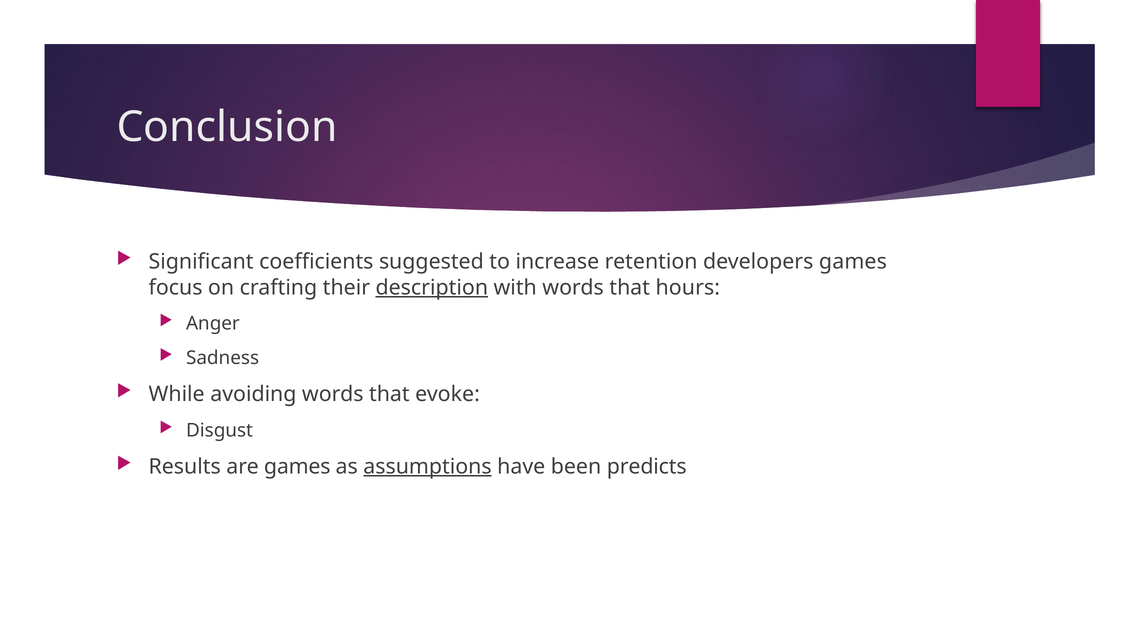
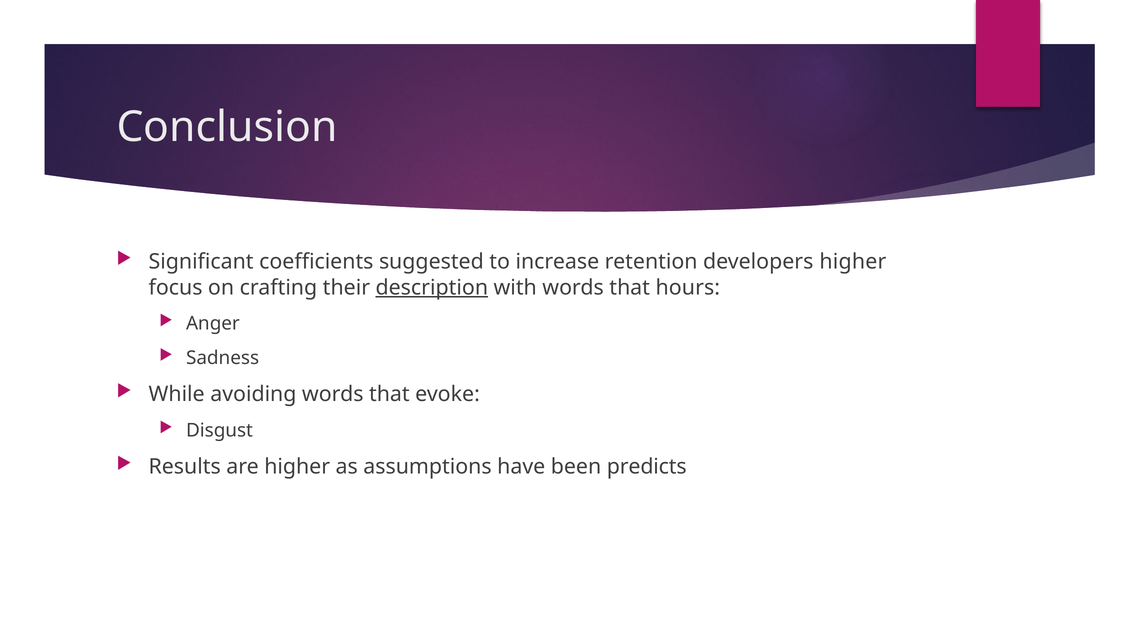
developers games: games -> higher (853, 262)
are games: games -> higher (297, 467)
assumptions underline: present -> none (427, 467)
